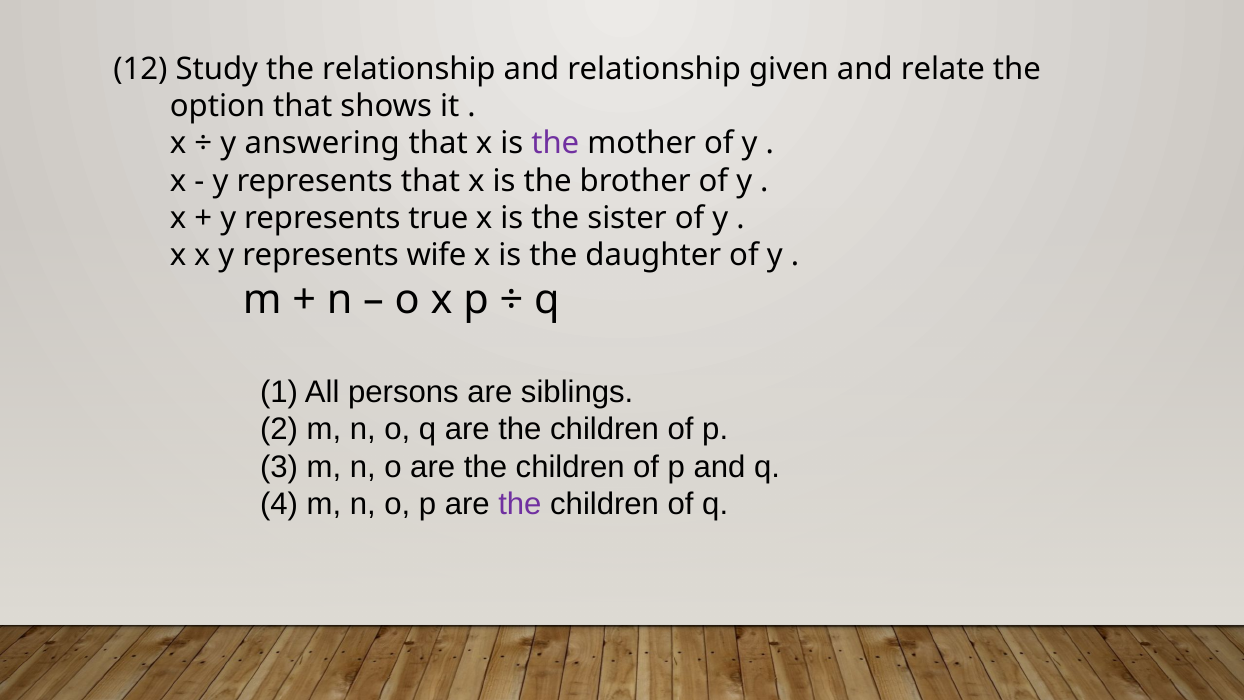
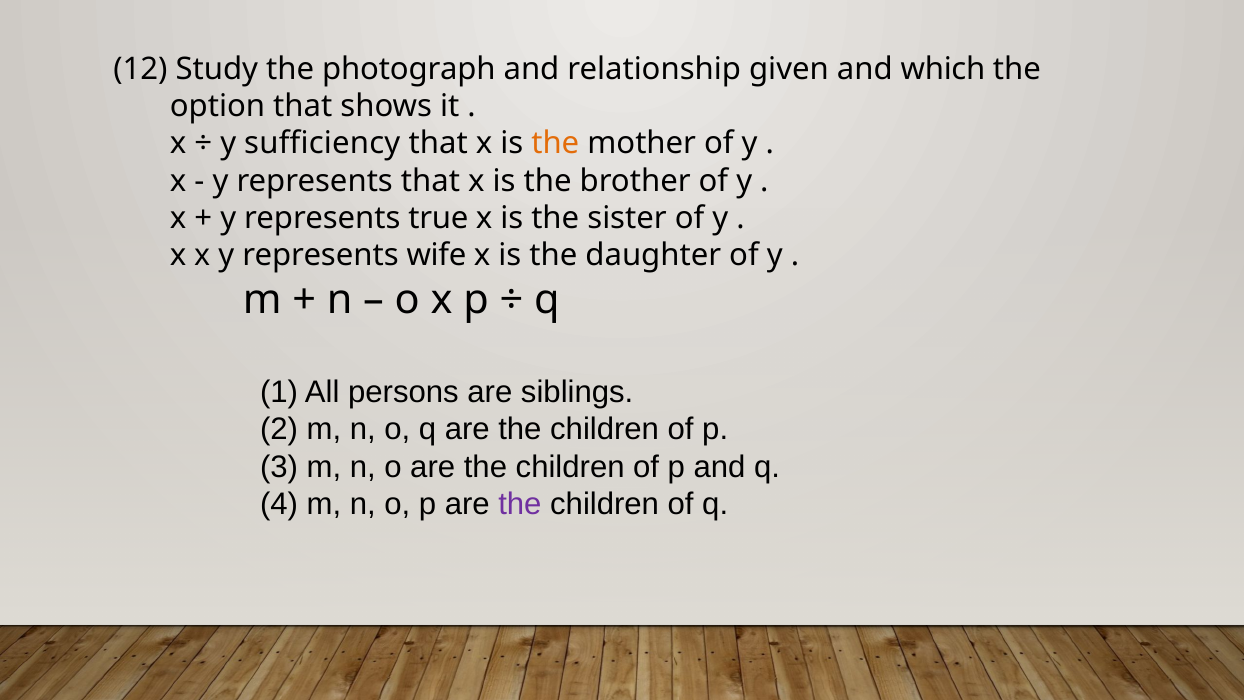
the relationship: relationship -> photograph (409, 69)
relate: relate -> which (943, 69)
answering: answering -> sufficiency (322, 143)
the colour: purple -> orange (555, 143)
